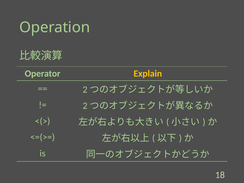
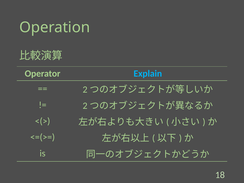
Explain colour: yellow -> light blue (148, 74)
